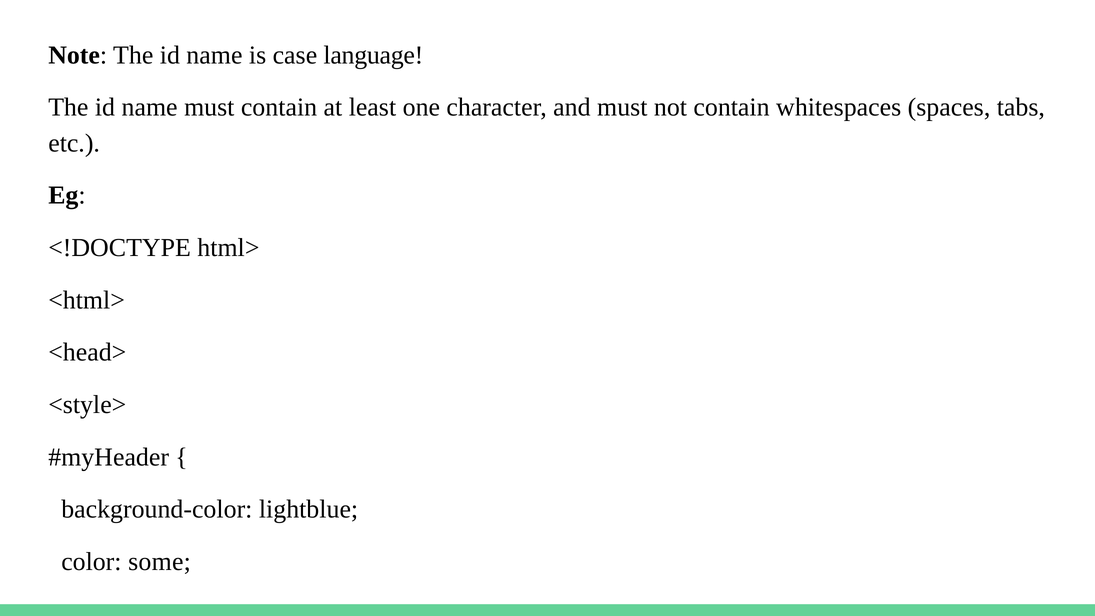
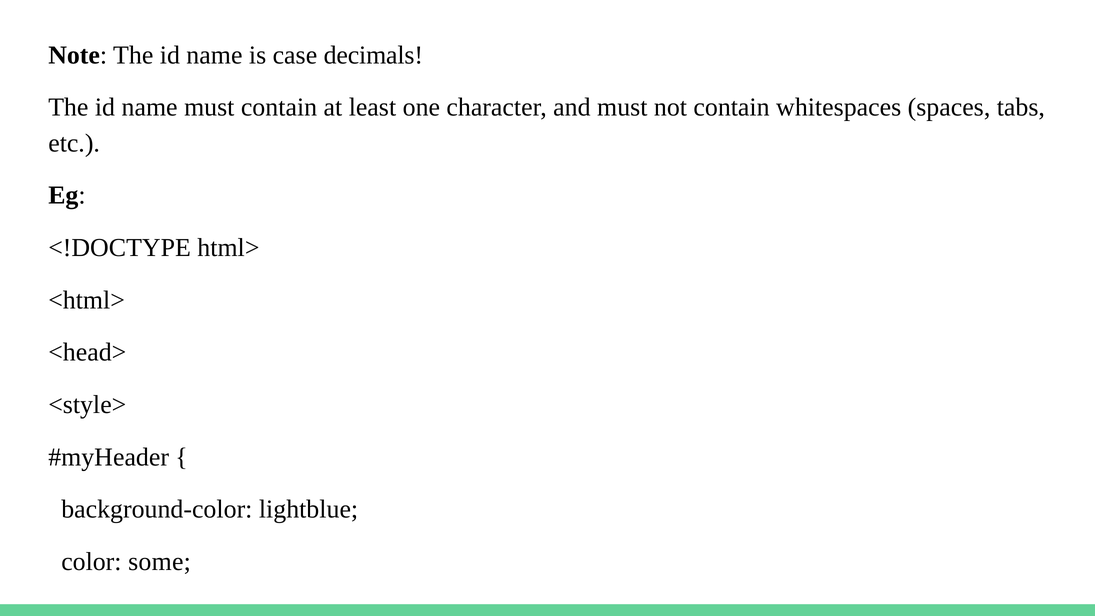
language: language -> decimals (373, 55)
